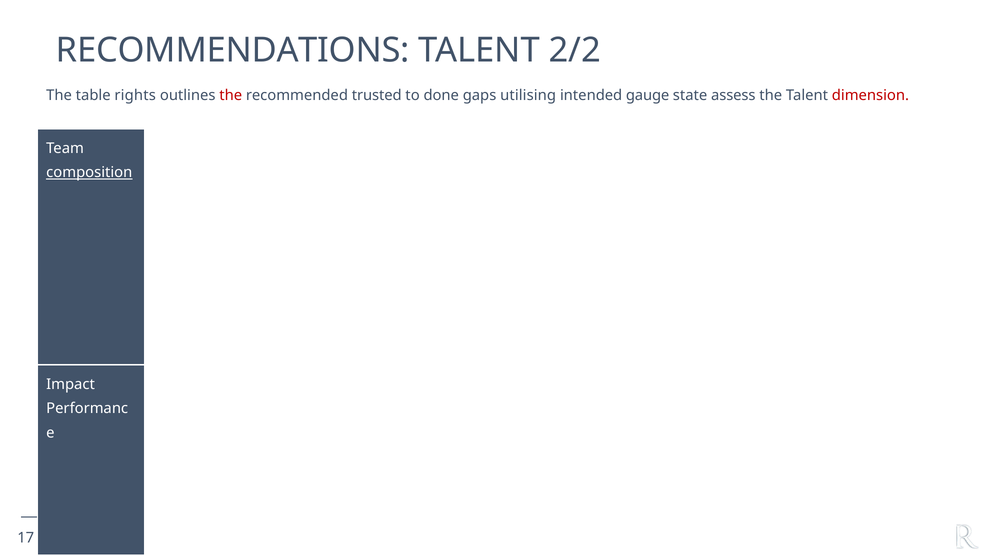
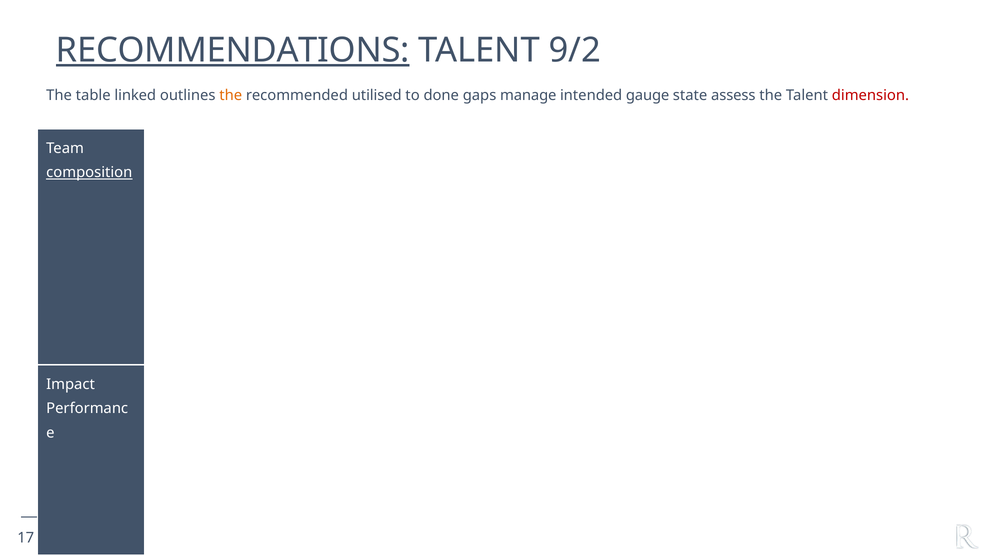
RECOMMENDATIONS underline: none -> present (233, 50)
2/2: 2/2 -> 9/2 (575, 50)
rights: rights -> linked (135, 95)
the colour: red -> orange (231, 95)
trusted: trusted -> utilised (377, 95)
utilising: utilising -> manage (528, 95)
